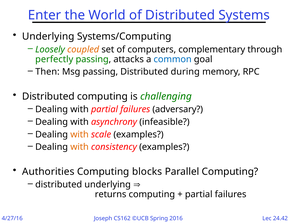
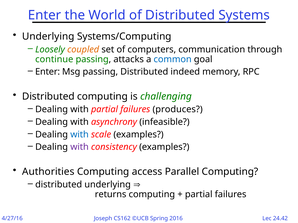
complementary: complementary -> communication (212, 50)
perfectly: perfectly -> continue (54, 59)
Then: Then -> Enter (48, 72)
during: during -> indeed (185, 72)
adversary: adversary -> produces (178, 110)
with colour: orange -> blue (80, 135)
with colour: orange -> purple (80, 147)
blocks: blocks -> access (147, 172)
